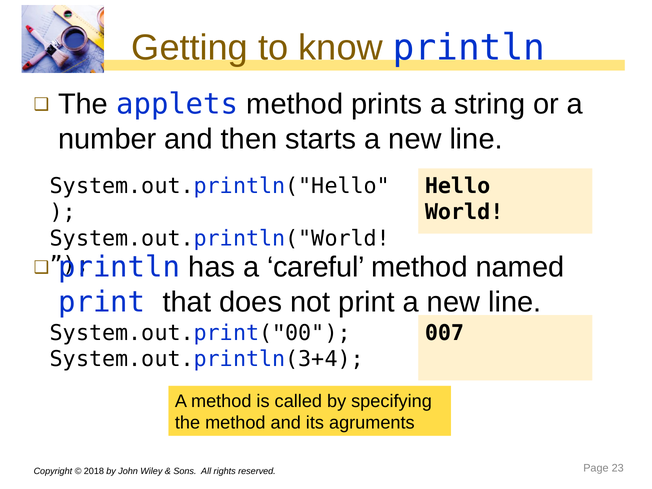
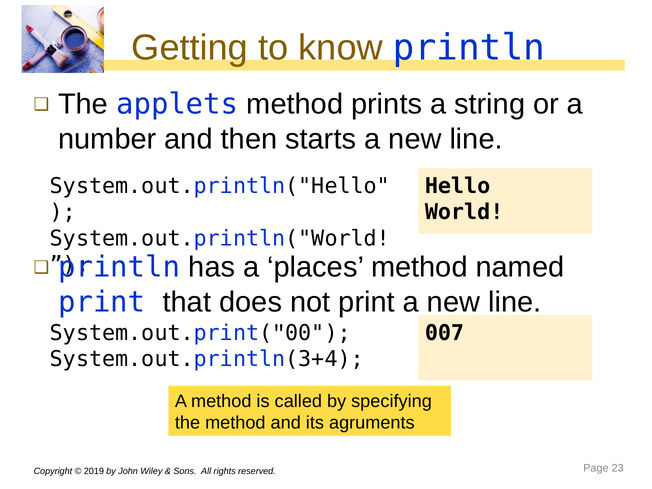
careful: careful -> places (316, 267)
2018: 2018 -> 2019 (94, 471)
